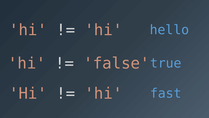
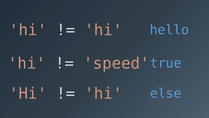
false: false -> speed (116, 63)
fast: fast -> else (166, 93)
